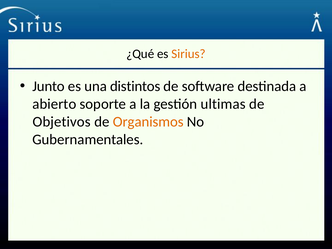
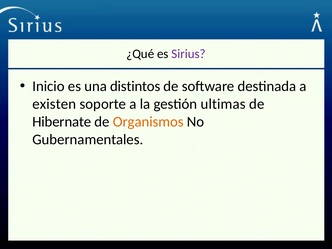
Sirius colour: orange -> purple (189, 54)
Junto: Junto -> Inicio (48, 86)
abierto: abierto -> existen (54, 104)
Objetivos: Objetivos -> Hibernate (62, 122)
